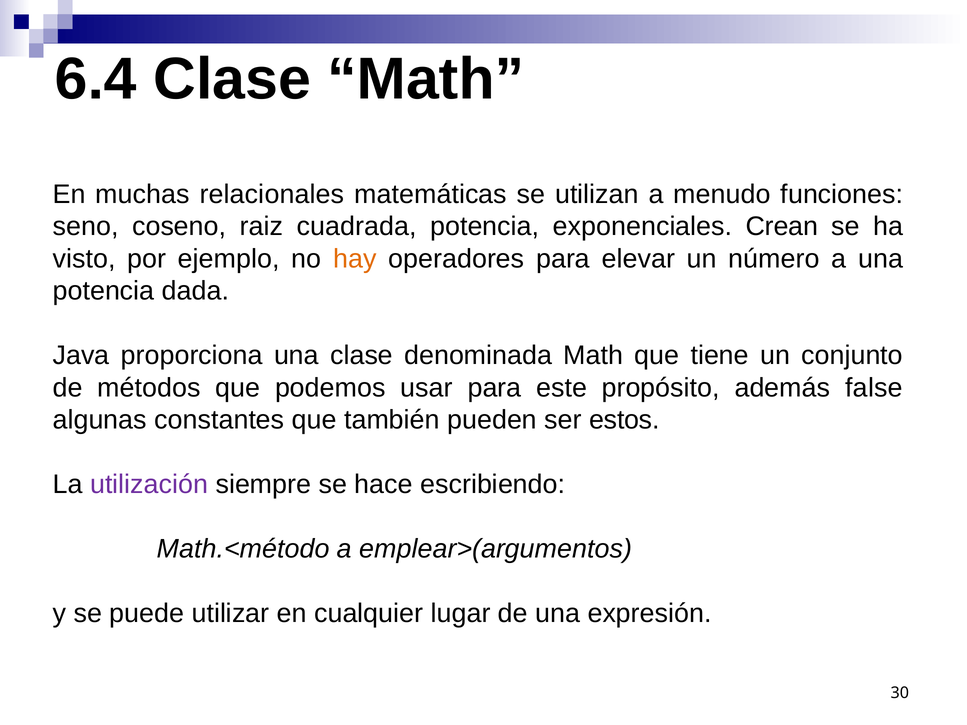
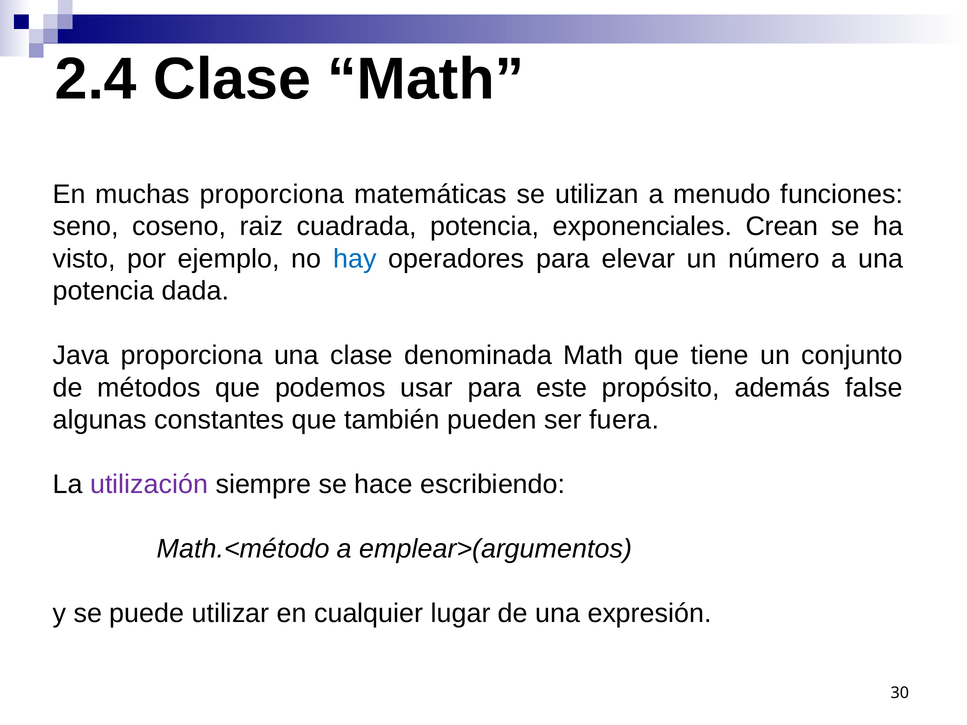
6.4: 6.4 -> 2.4 (96, 79)
muchas relacionales: relacionales -> proporciona (272, 194)
hay colour: orange -> blue (355, 259)
estos: estos -> fuera (624, 420)
